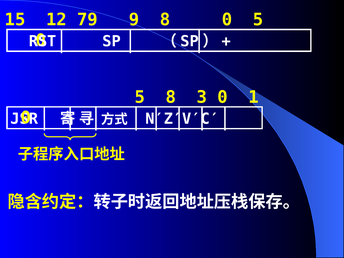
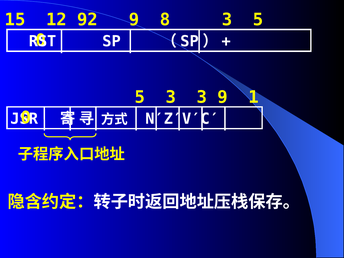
79: 79 -> 92 (87, 20)
8 0: 0 -> 3 (227, 20)
5 8: 8 -> 3 (171, 97)
3 0: 0 -> 9 (223, 97)
